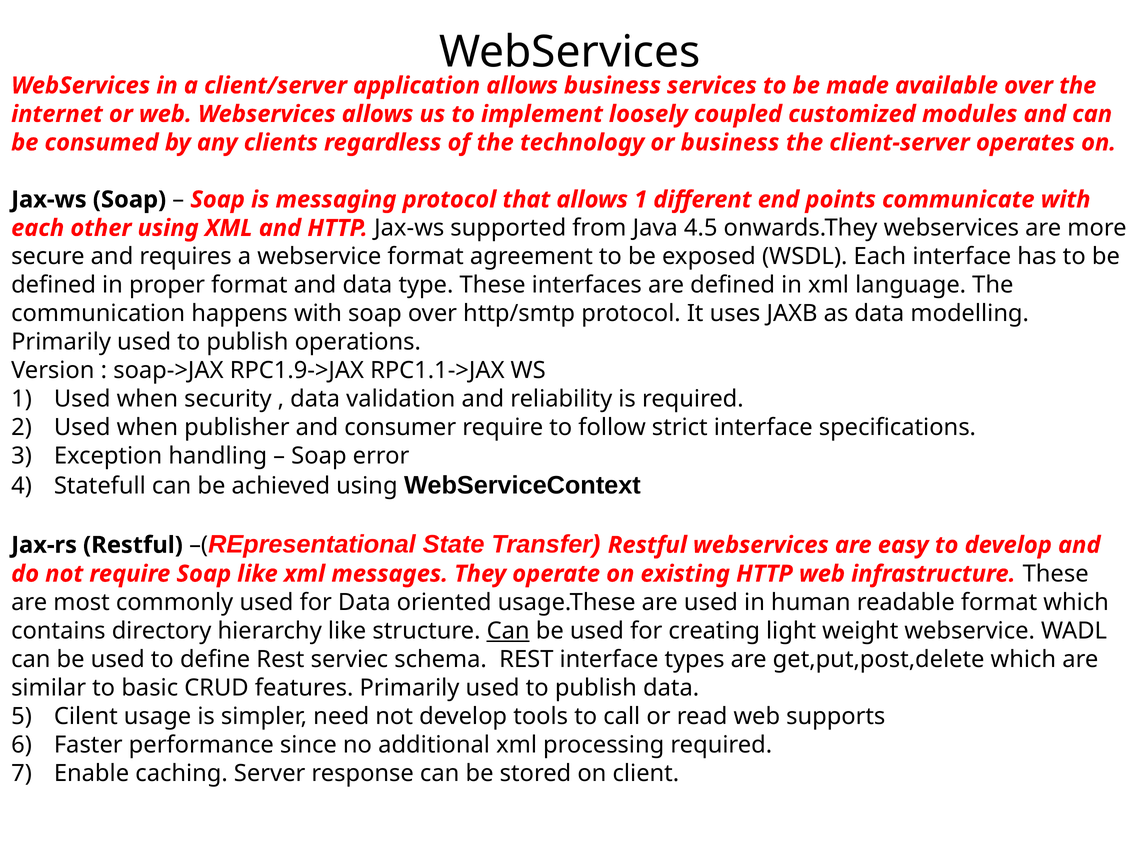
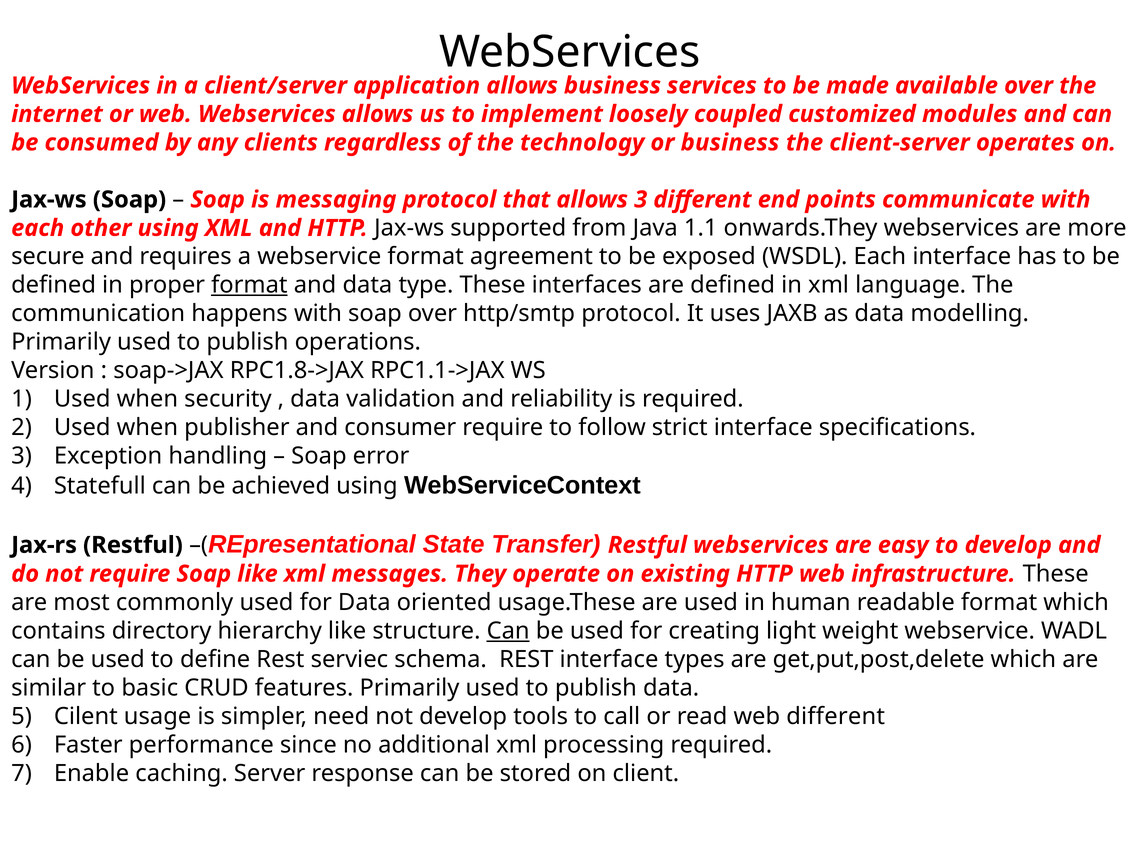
allows 1: 1 -> 3 (641, 200)
4.5: 4.5 -> 1.1 (701, 228)
format underline: none -> present (249, 285)
RPC1.9->JAX: RPC1.9->JAX -> RPC1.8->JAX (297, 371)
web supports: supports -> different (836, 716)
